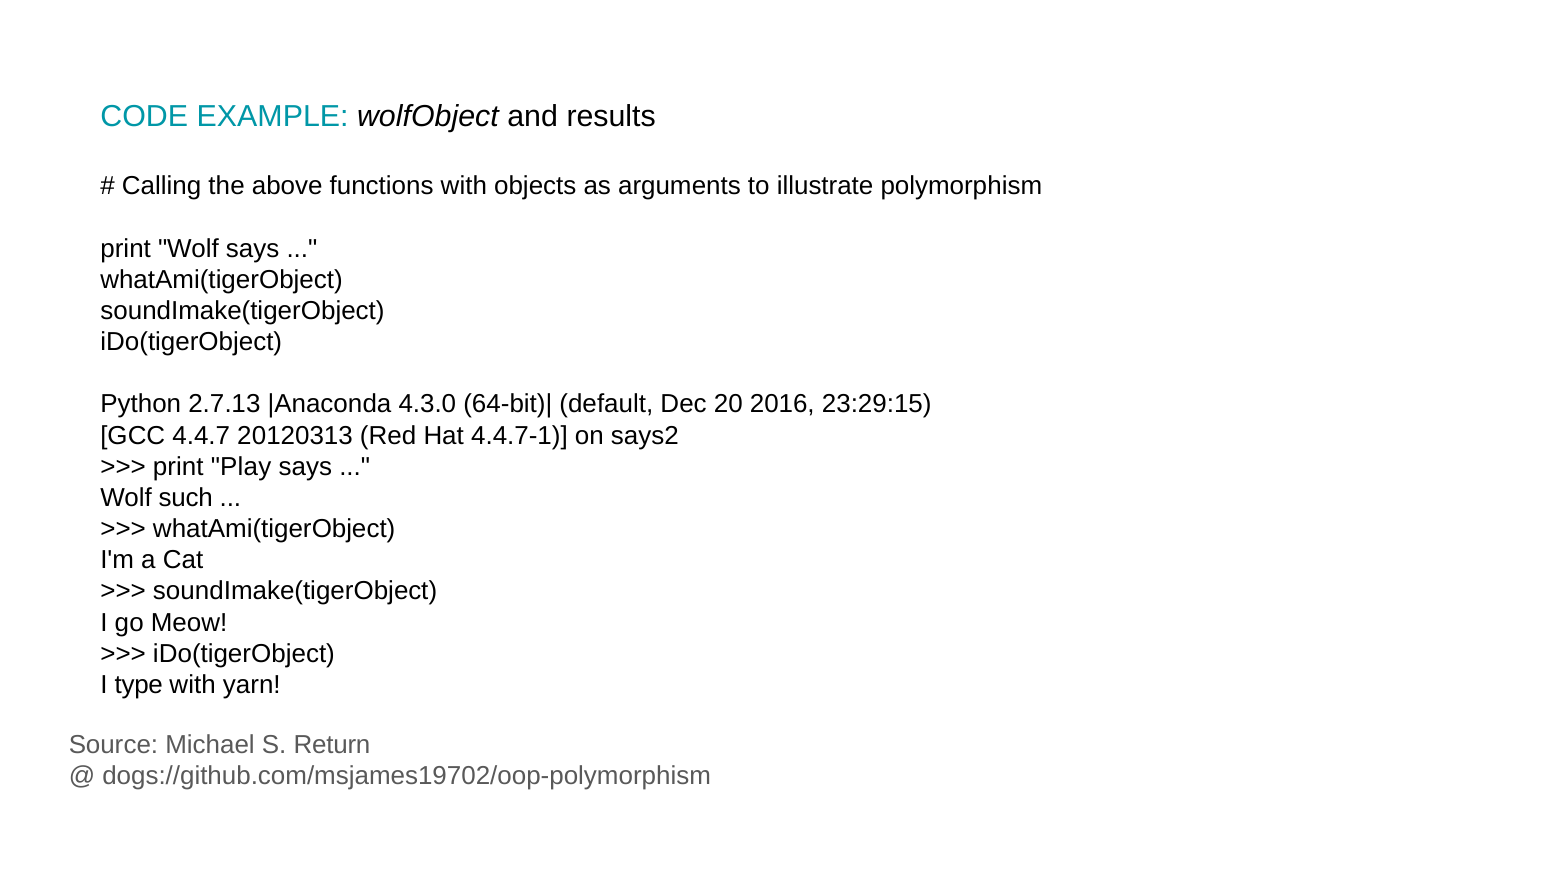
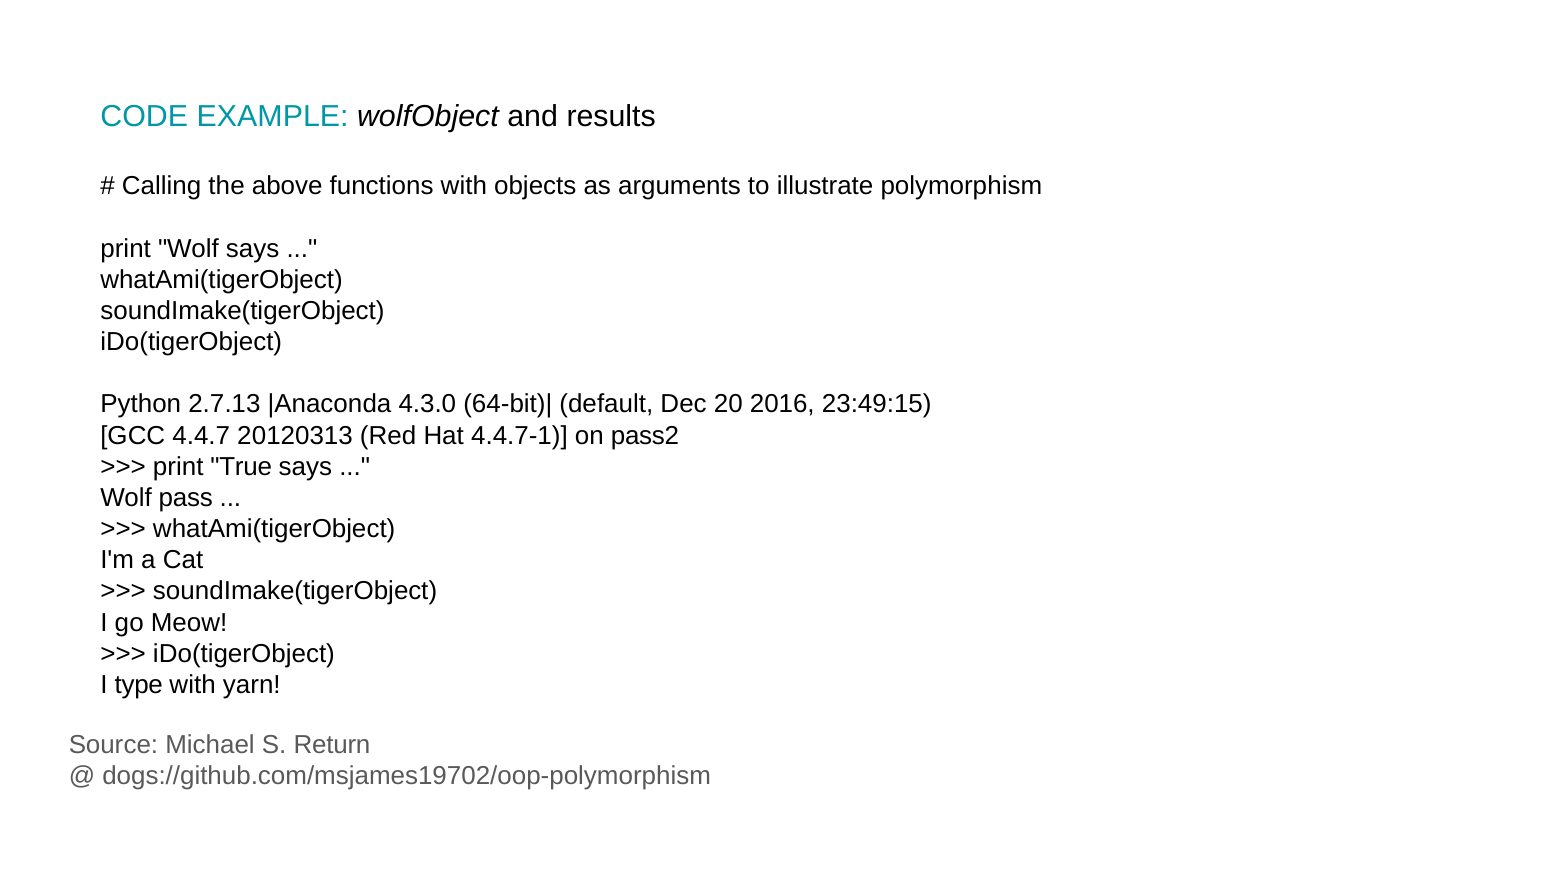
23:29:15: 23:29:15 -> 23:49:15 (877, 405)
says2: says2 -> pass2 (645, 436)
Play: Play -> True (241, 467)
such: such -> pass (186, 498)
